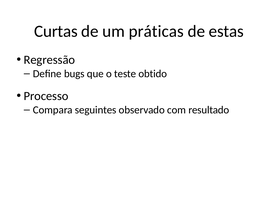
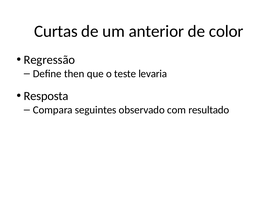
práticas: práticas -> anterior (156, 31)
estas: estas -> color (226, 31)
bugs: bugs -> then (74, 74)
obtido: obtido -> levaria (153, 74)
Processo: Processo -> Resposta (46, 96)
